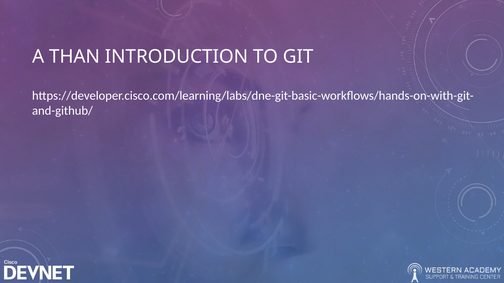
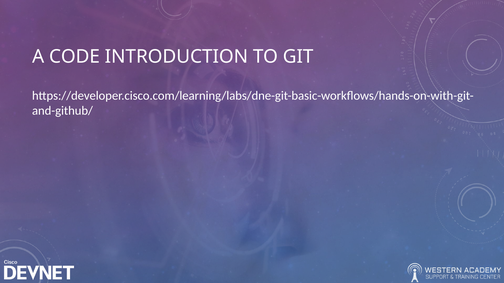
THAN: THAN -> CODE (74, 57)
